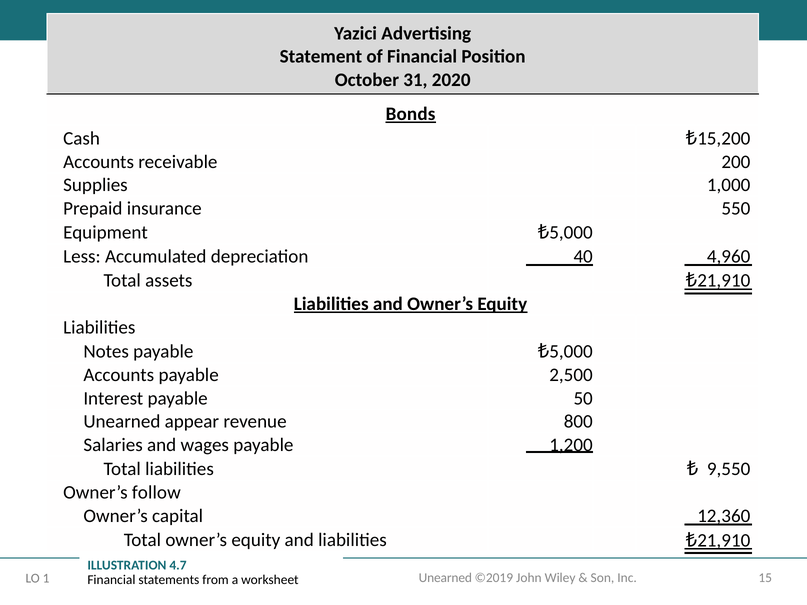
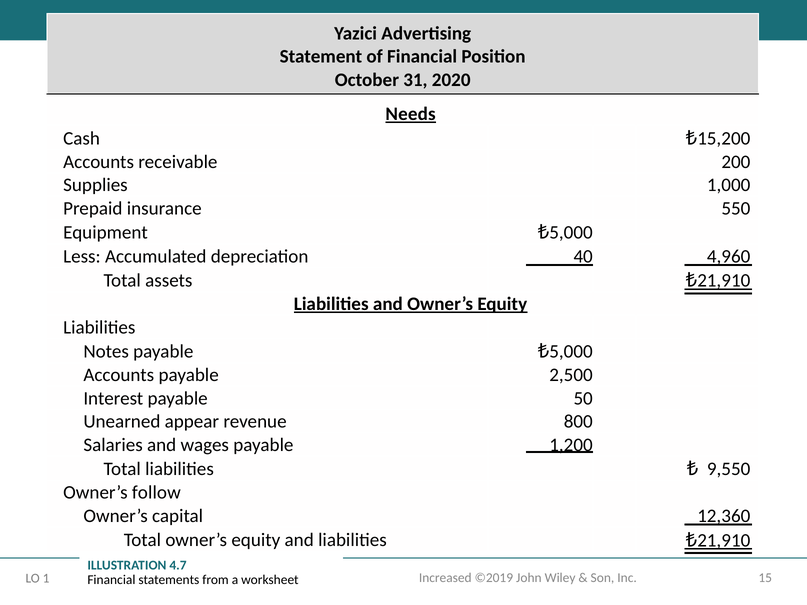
Bonds: Bonds -> Needs (411, 114)
Unearned: Unearned -> Increased (445, 578)
